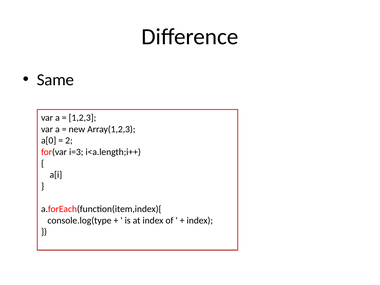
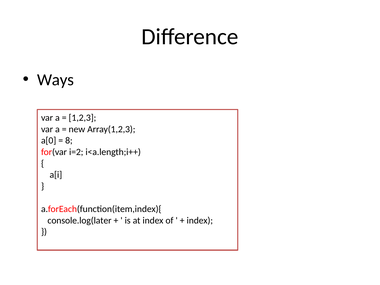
Same: Same -> Ways (55, 80)
2: 2 -> 8 (69, 141)
i=3: i=3 -> i=2 (76, 152)
console.log(type: console.log(type -> console.log(later (79, 220)
